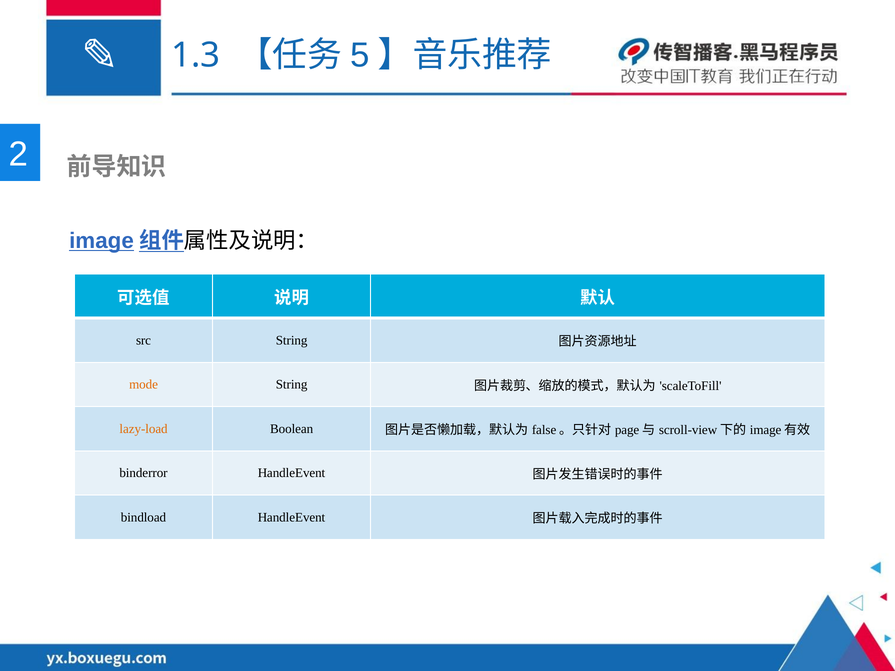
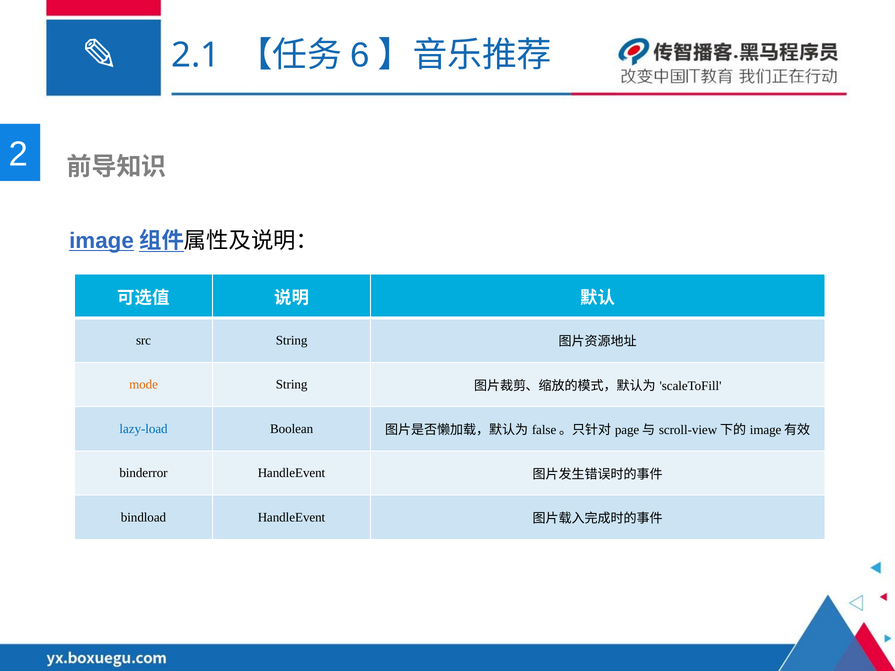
1.3: 1.3 -> 2.1 (196, 55)
5: 5 -> 6 (360, 55)
lazy-load colour: orange -> blue (144, 429)
